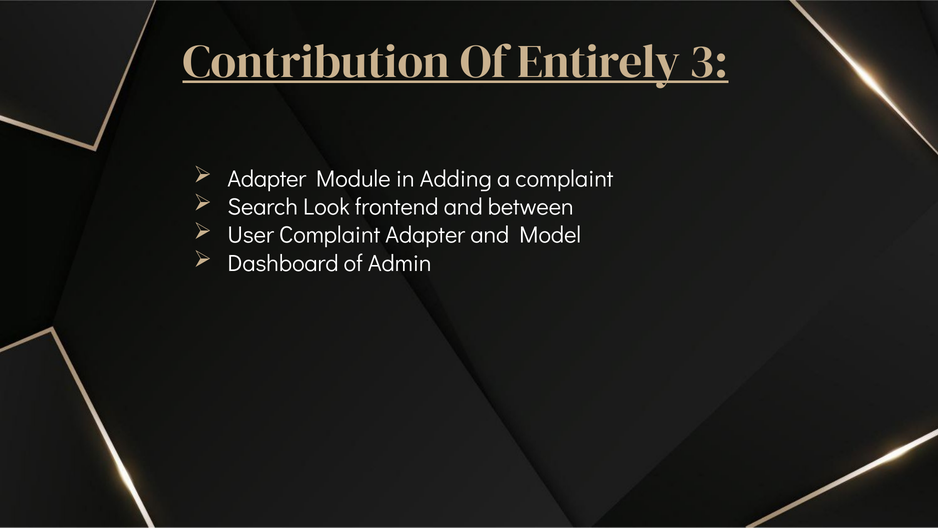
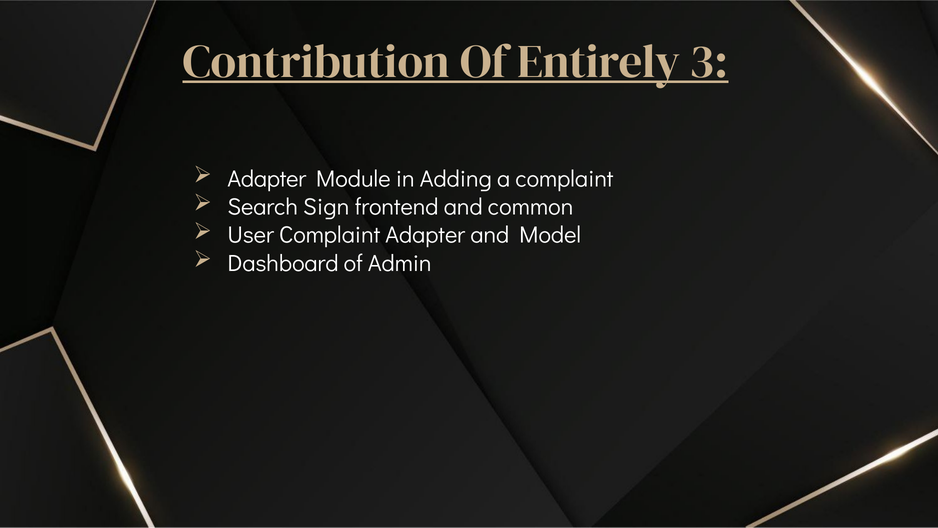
Look: Look -> Sign (326, 207)
between: between -> common (531, 207)
